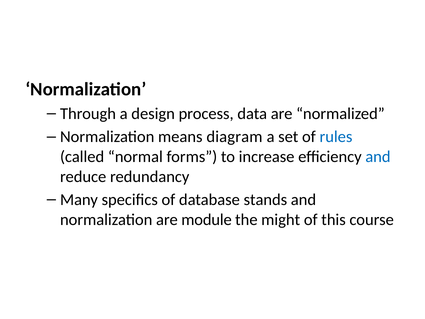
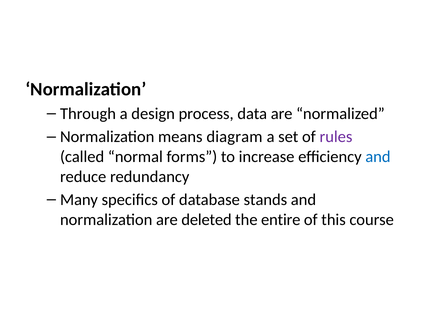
rules colour: blue -> purple (336, 137)
module: module -> deleted (207, 219)
might: might -> entire (281, 219)
